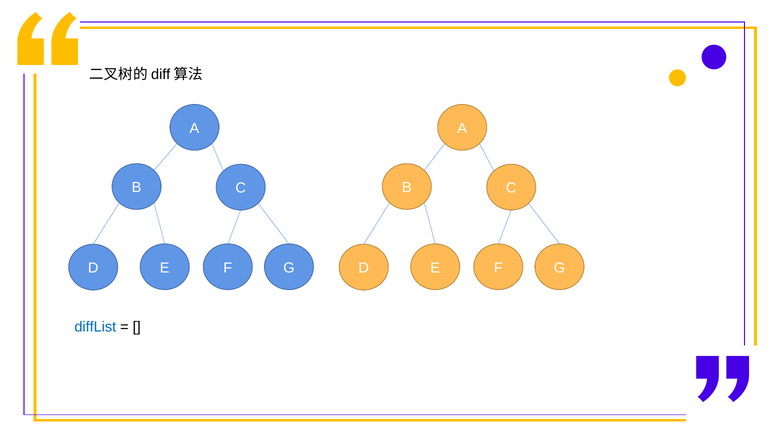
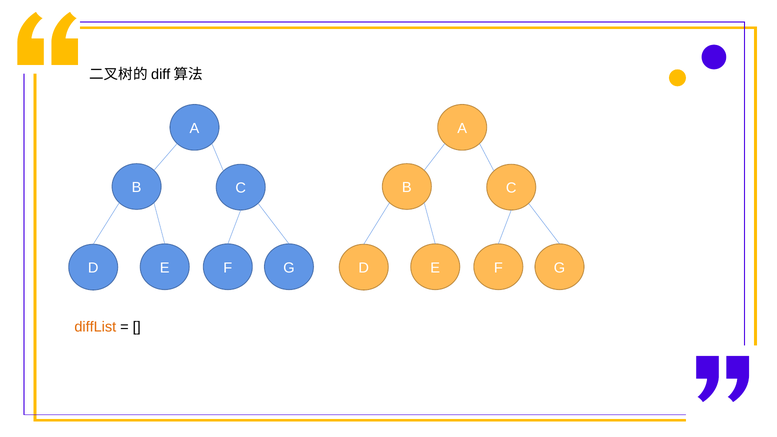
diffList colour: blue -> orange (95, 327)
